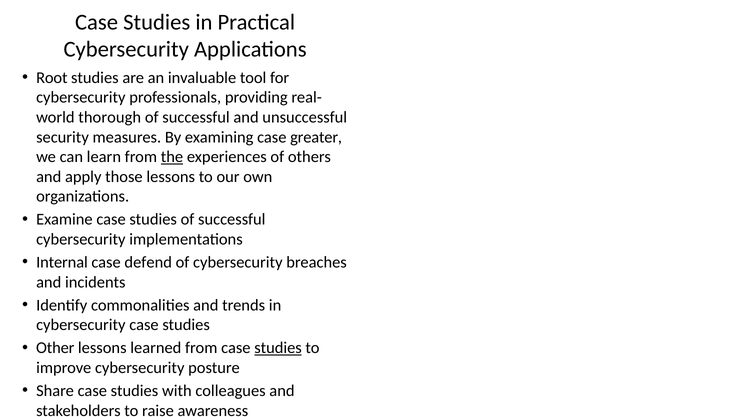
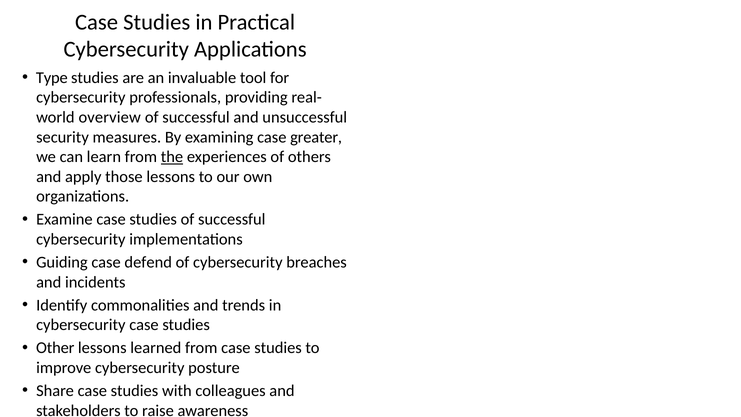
Root: Root -> Type (52, 78)
thorough: thorough -> overview (110, 117)
Internal: Internal -> Guiding (62, 262)
studies underline: present -> none (278, 348)
